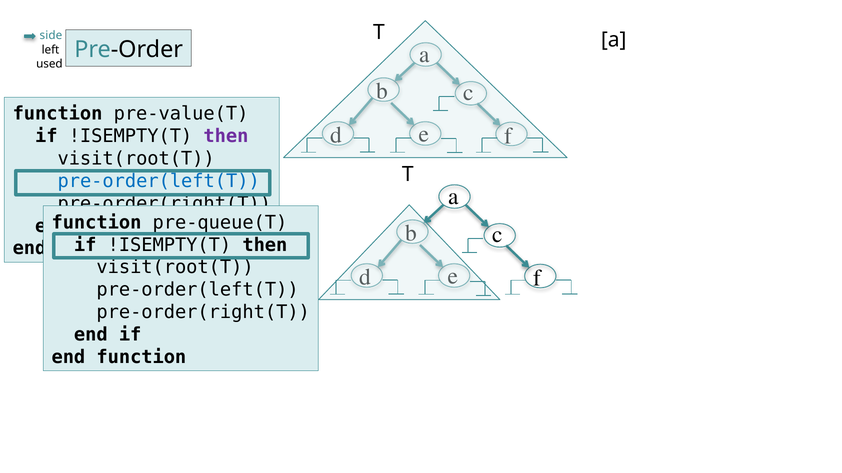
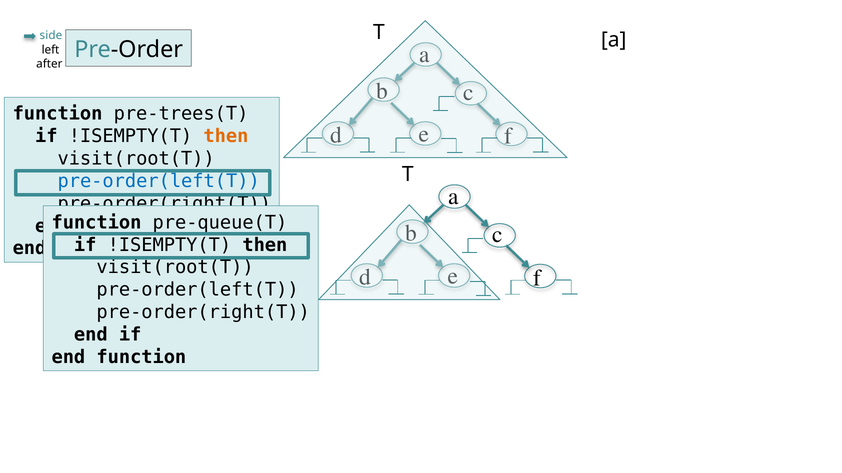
used: used -> after (49, 64)
pre-value(T: pre-value(T -> pre-trees(T (181, 114)
then colour: purple -> orange (226, 136)
